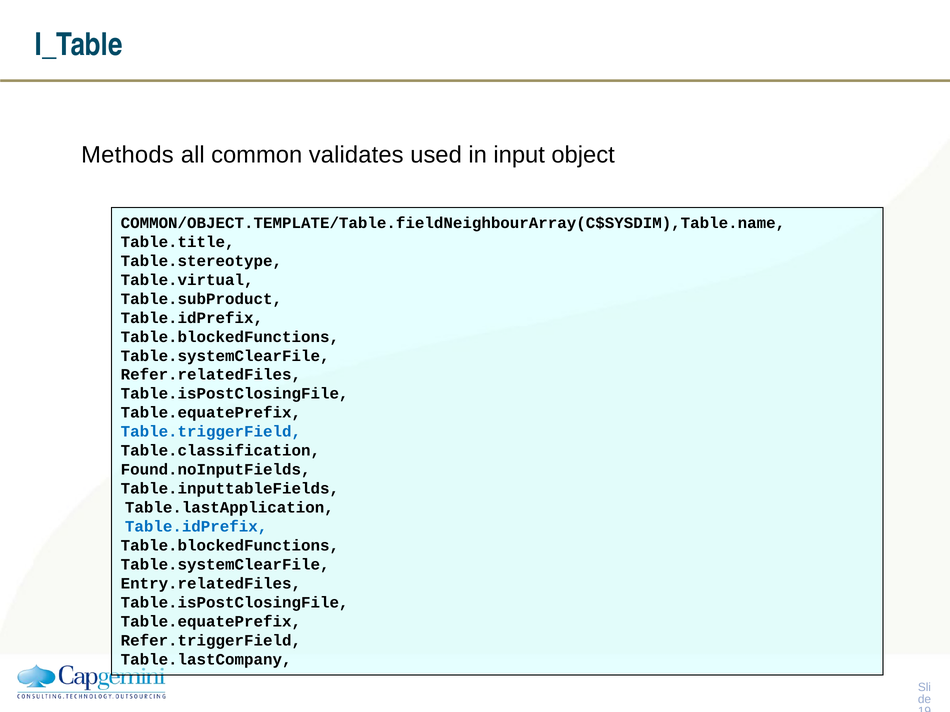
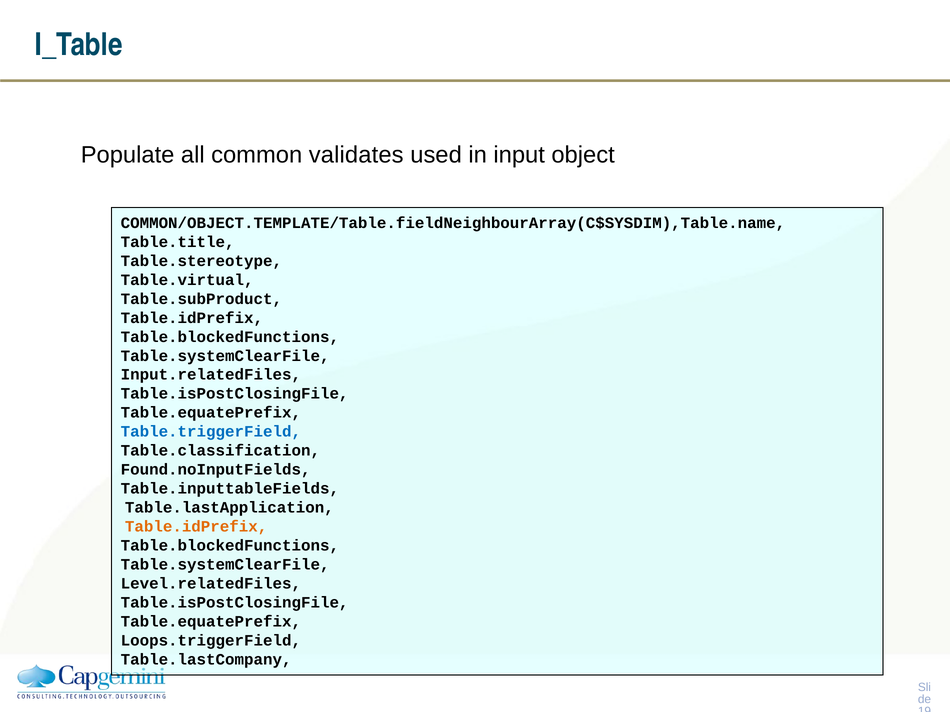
Methods: Methods -> Populate (128, 155)
Refer.relatedFiles: Refer.relatedFiles -> Input.relatedFiles (211, 375)
Table.idPrefix colour: blue -> orange (196, 527)
Entry.relatedFiles: Entry.relatedFiles -> Level.relatedFiles (211, 584)
Refer.triggerField: Refer.triggerField -> Loops.triggerField (211, 641)
